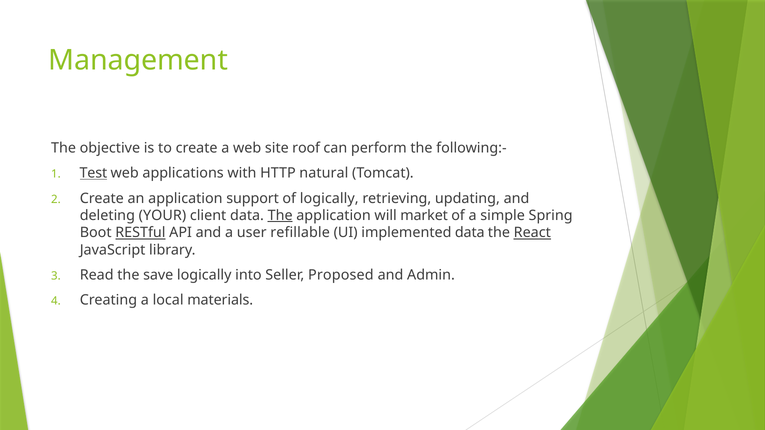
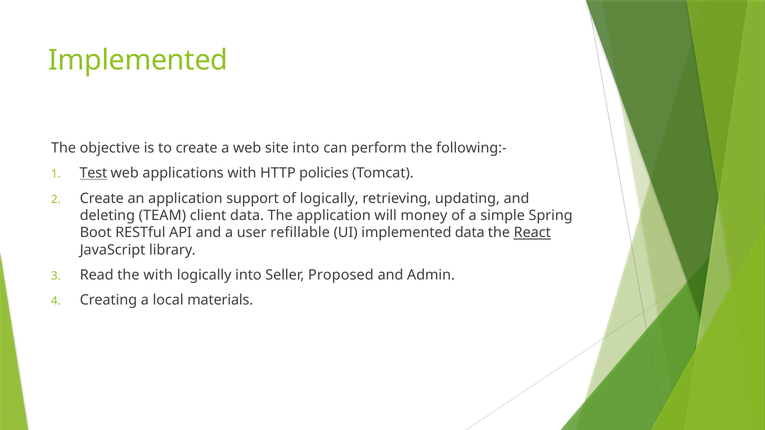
Management: Management -> Implemented (138, 60)
site roof: roof -> into (306, 148)
natural: natural -> policies (324, 173)
YOUR: YOUR -> TEAM (162, 216)
The underline: present -> none (280, 216)
market: market -> money (424, 216)
RESTful underline: present -> none (140, 233)
the save: save -> with (158, 275)
